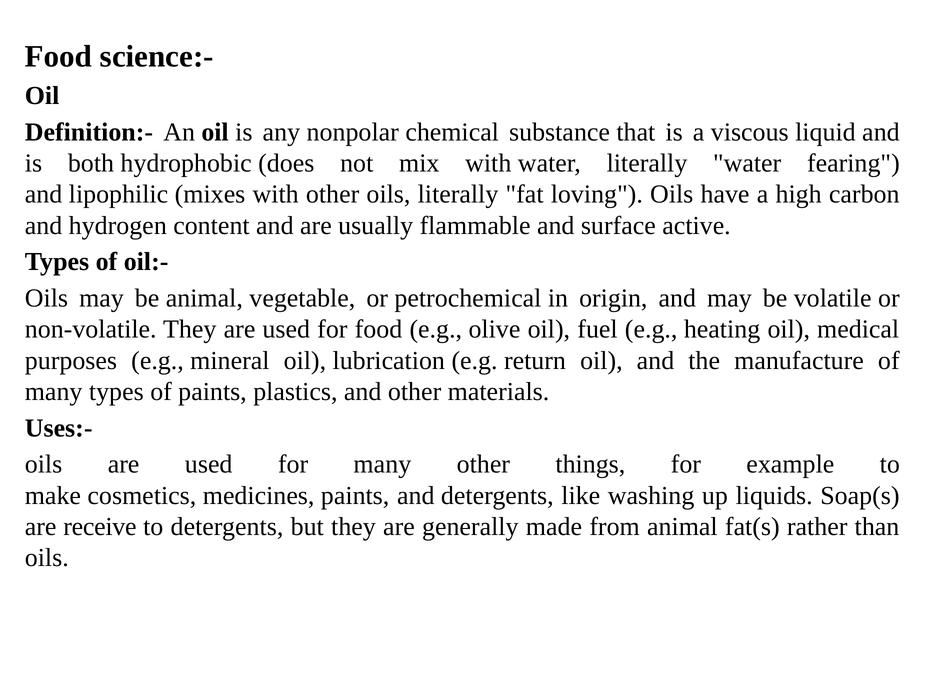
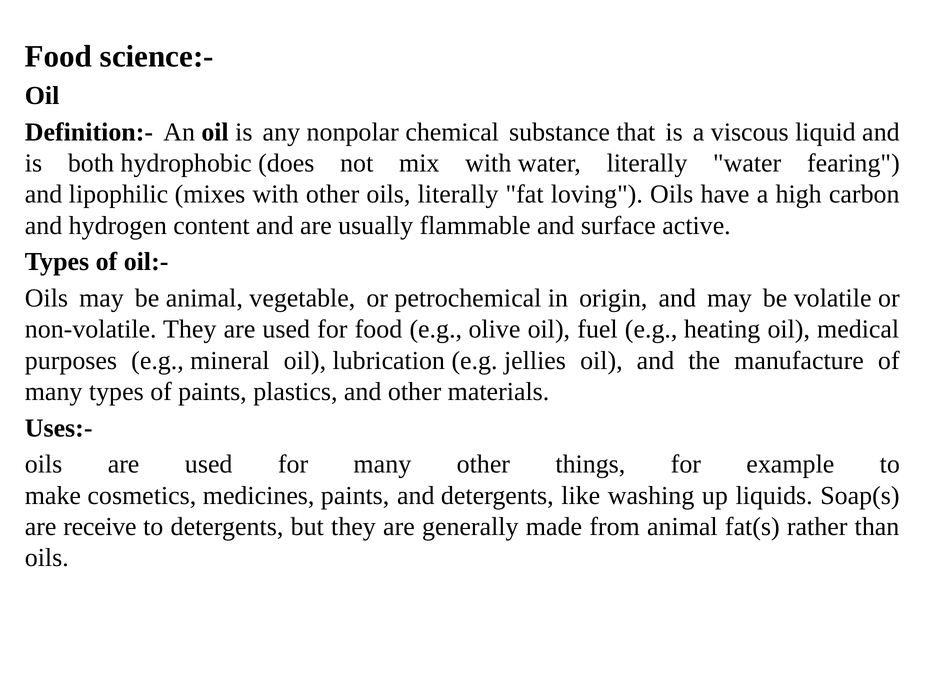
return: return -> jellies (535, 360)
